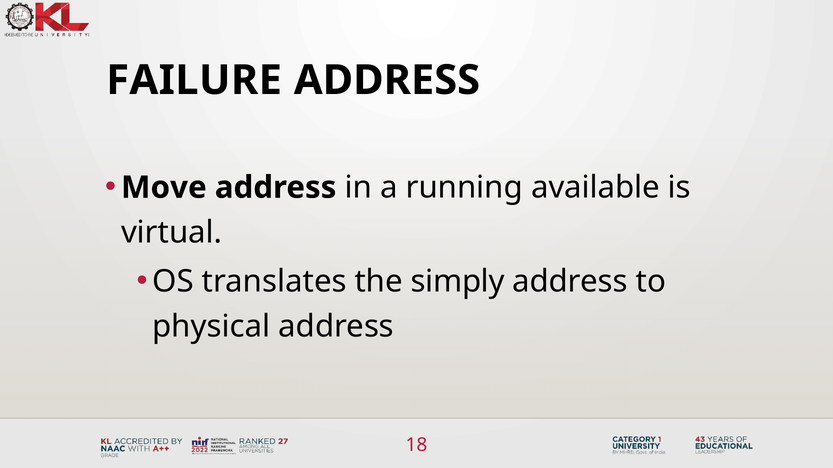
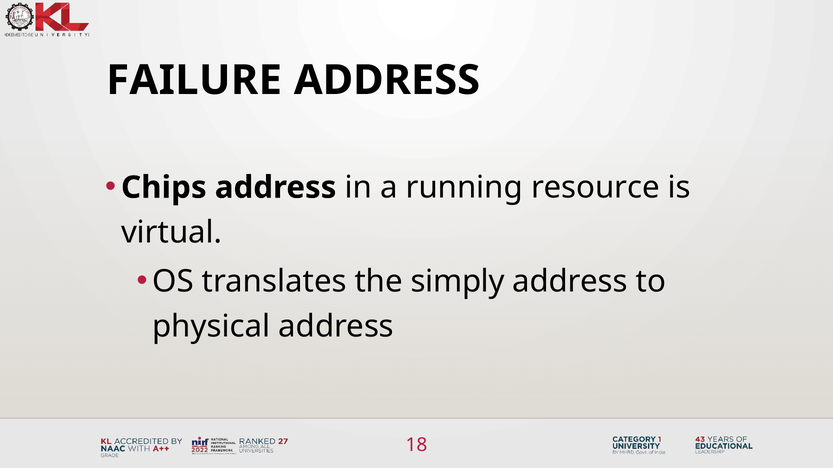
Move: Move -> Chips (164, 188)
available: available -> resource (595, 188)
